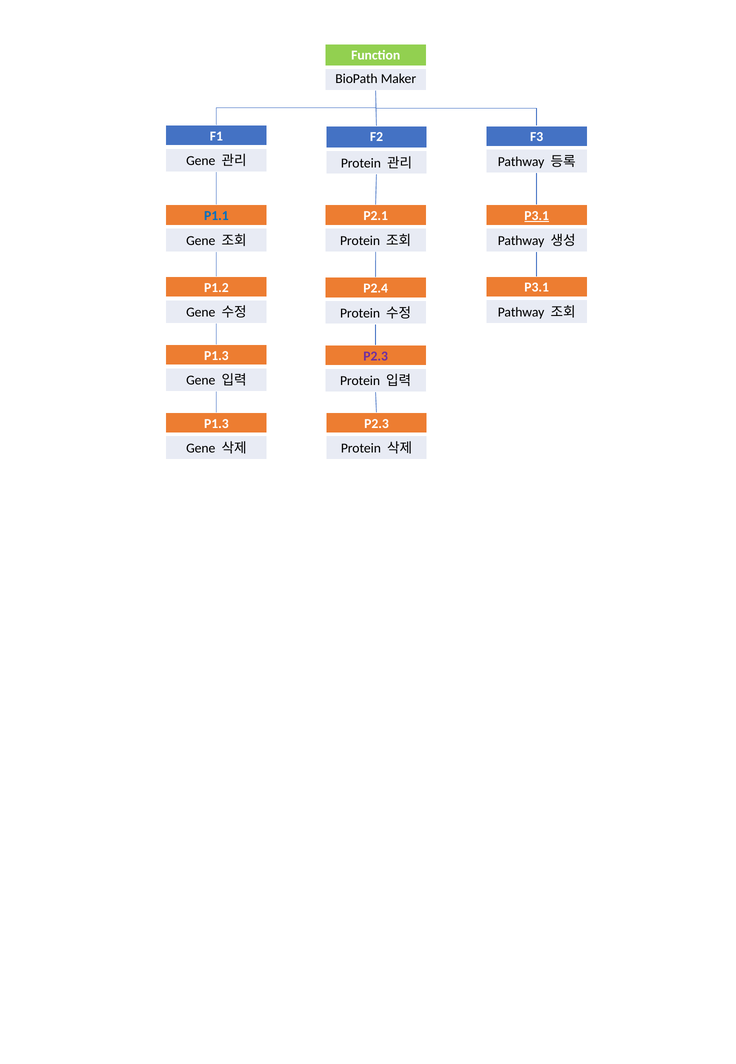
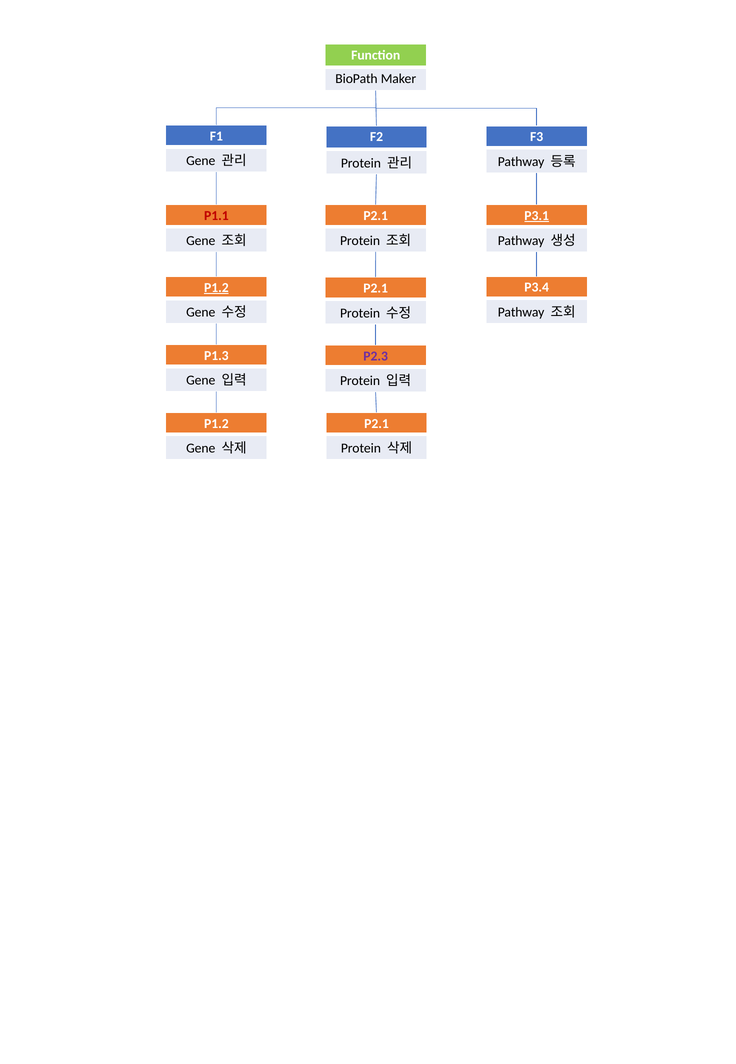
P1.1 colour: blue -> red (216, 216)
P3.1: P3.1 -> P3.4 (537, 287)
P1.2 underline: none -> present (216, 287)
P2.4: P2.4 -> P2.1 (376, 288)
P1.3: P1.3 -> P1.2 (216, 423)
P2.3: P2.3 -> P2.1 (377, 423)
